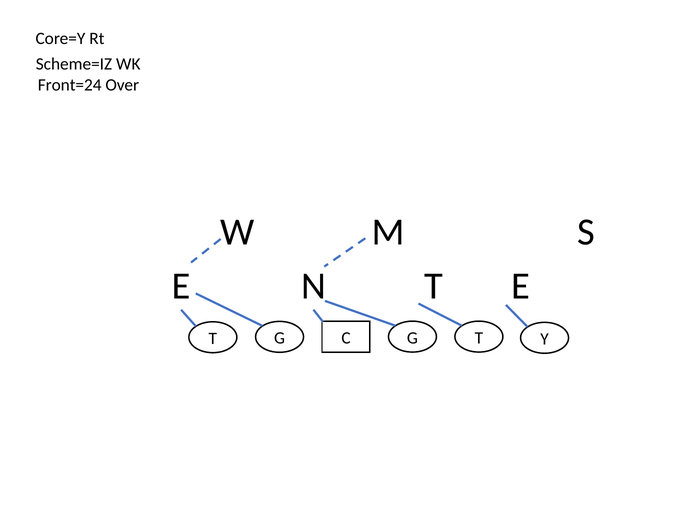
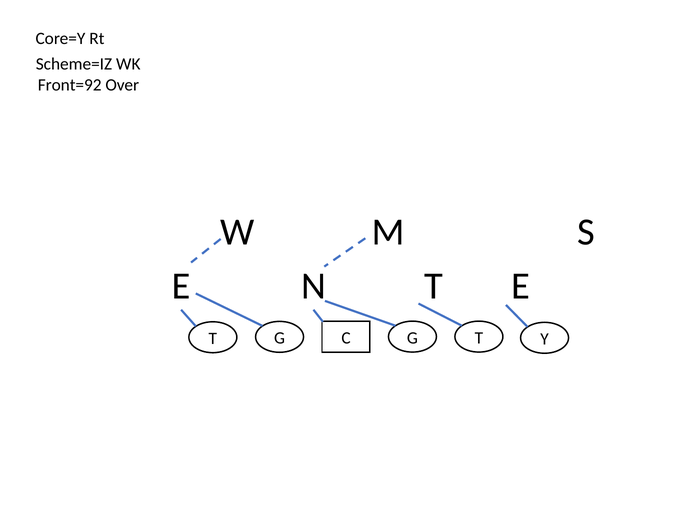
Front=24: Front=24 -> Front=92 (70, 85)
